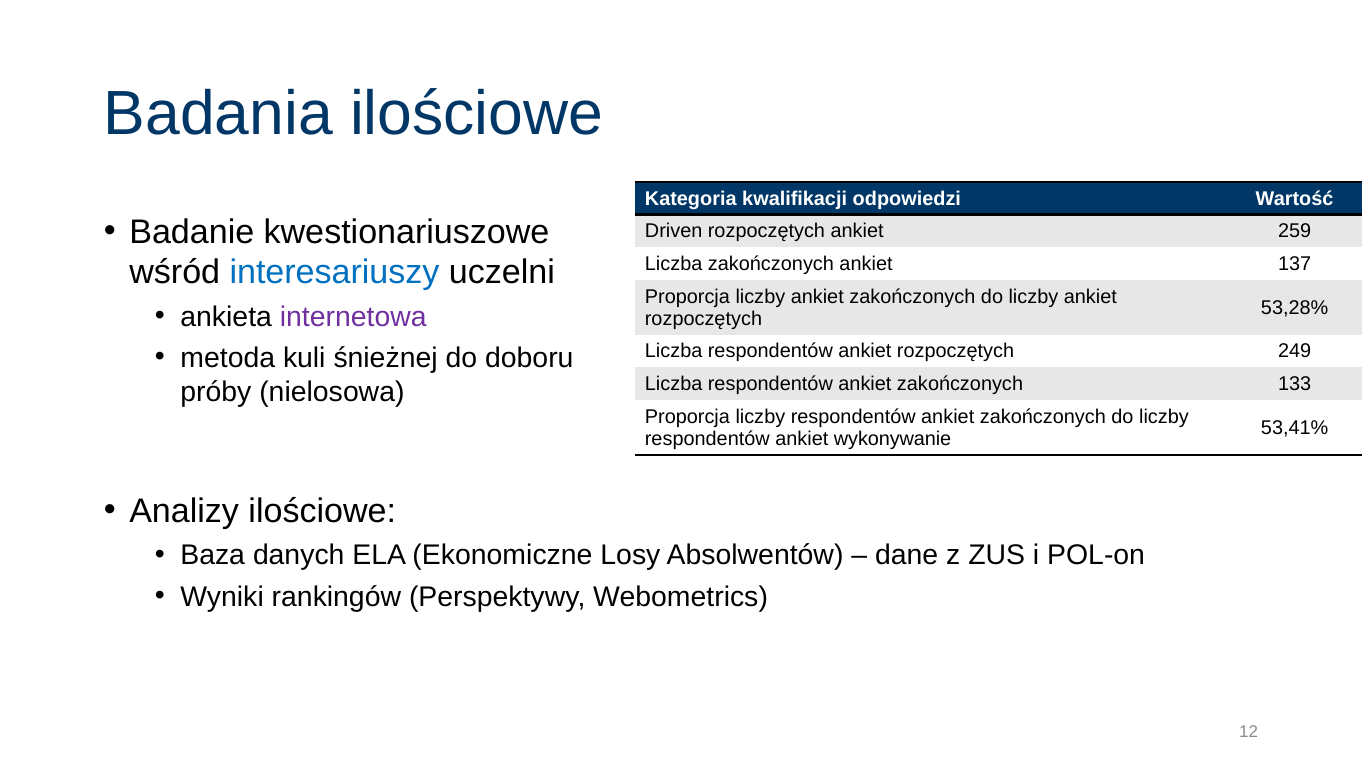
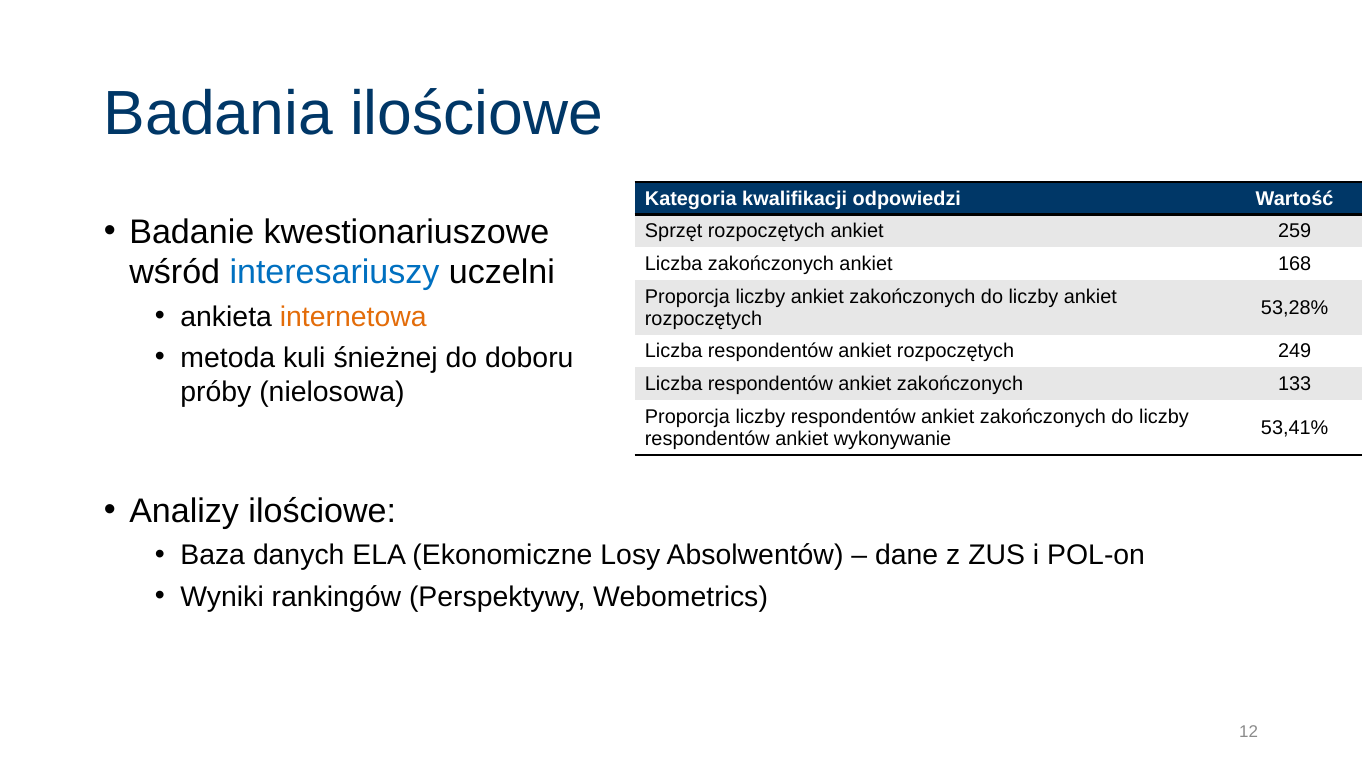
Driven: Driven -> Sprzęt (674, 231)
137: 137 -> 168 (1295, 264)
internetowa colour: purple -> orange (353, 317)
